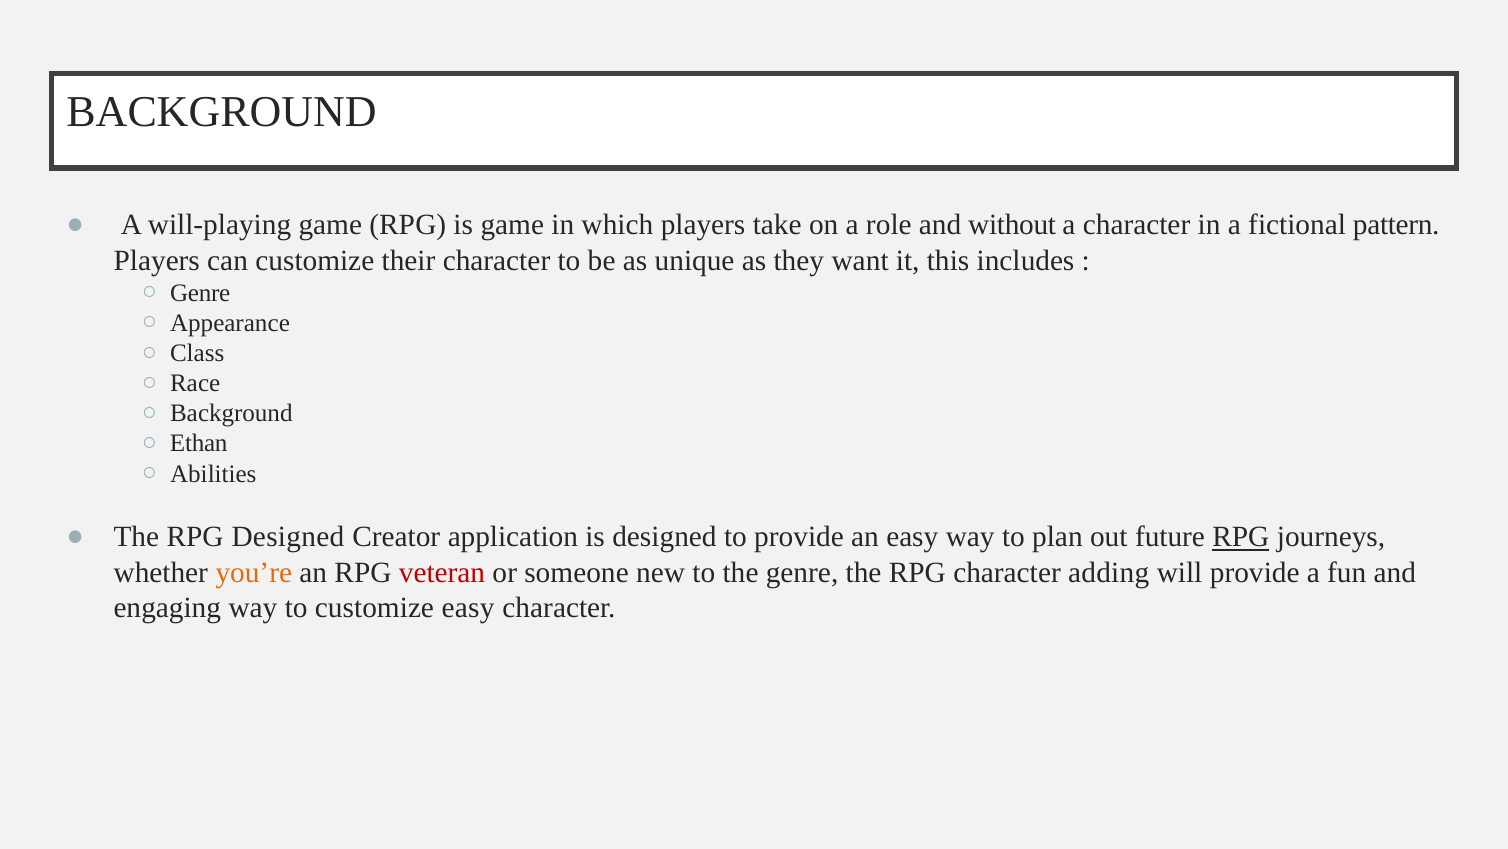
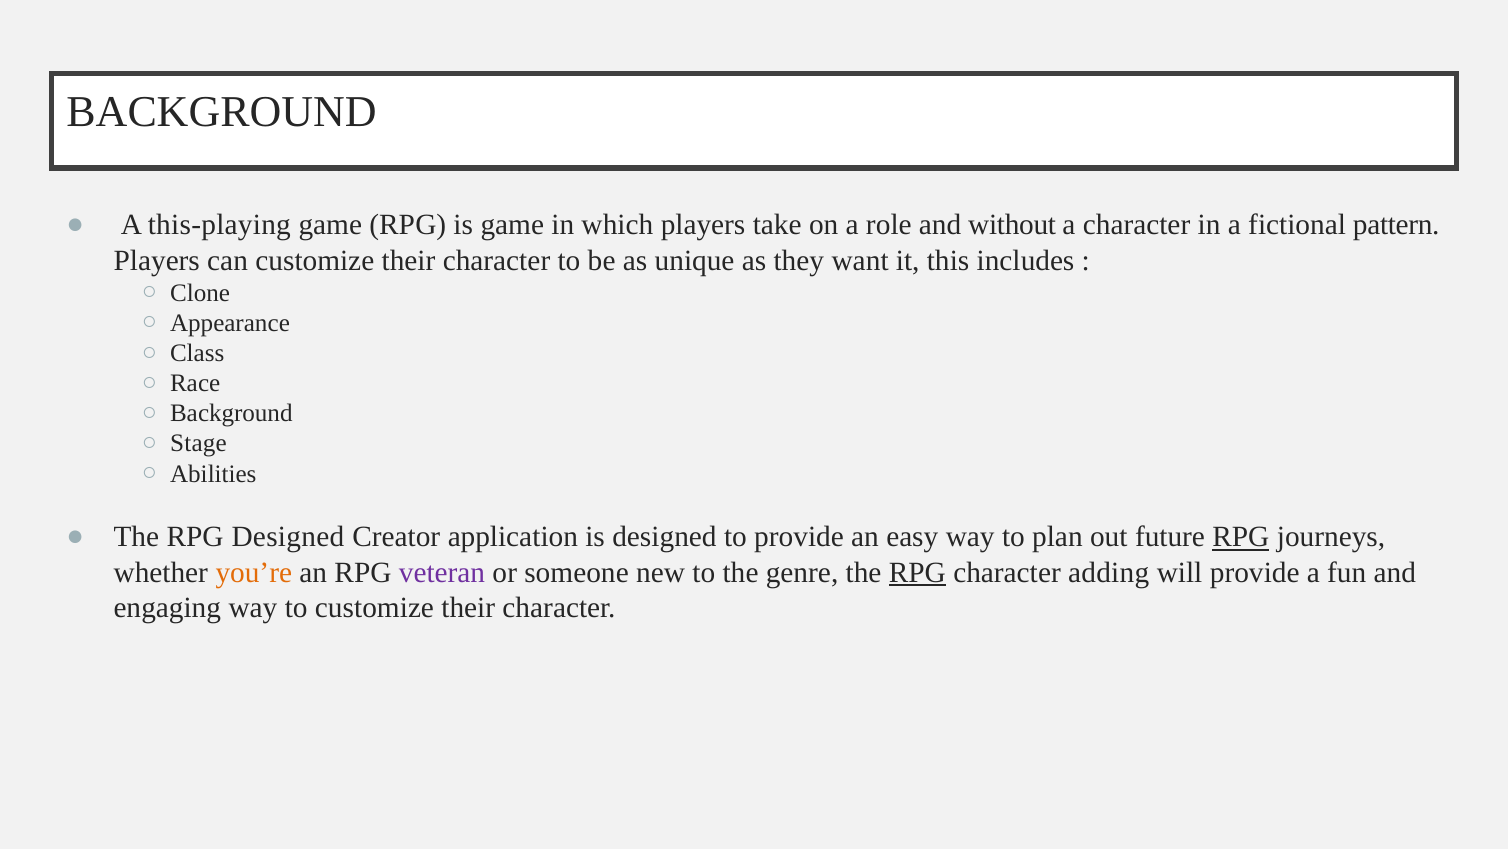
will-playing: will-playing -> this-playing (219, 225)
Genre: Genre -> Clone (200, 292)
Ethan: Ethan -> Stage (198, 443)
veteran colour: red -> purple (442, 572)
RPG underline: none -> present (917, 572)
to customize easy: easy -> their (468, 607)
